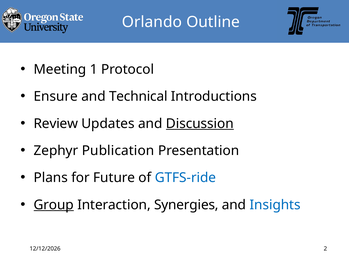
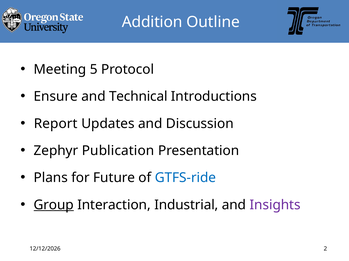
Orlando: Orlando -> Addition (152, 22)
1: 1 -> 5 (94, 70)
Review: Review -> Report (56, 124)
Discussion underline: present -> none (200, 124)
Synergies: Synergies -> Industrial (186, 205)
Insights colour: blue -> purple (275, 205)
